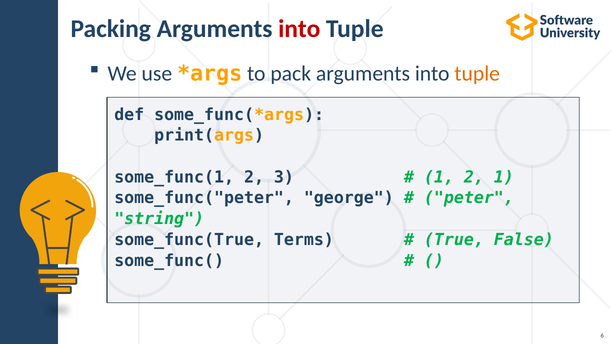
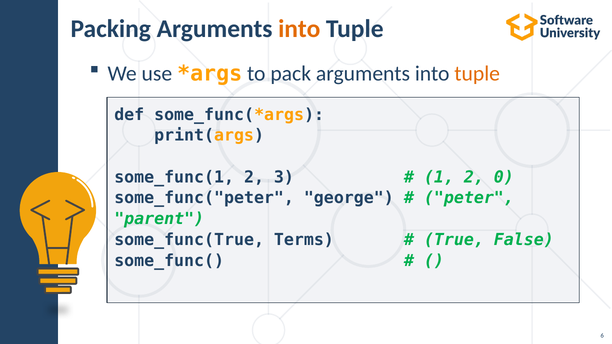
into colour: red -> orange (299, 29)
2 1: 1 -> 0 (504, 177)
string: string -> parent (159, 219)
